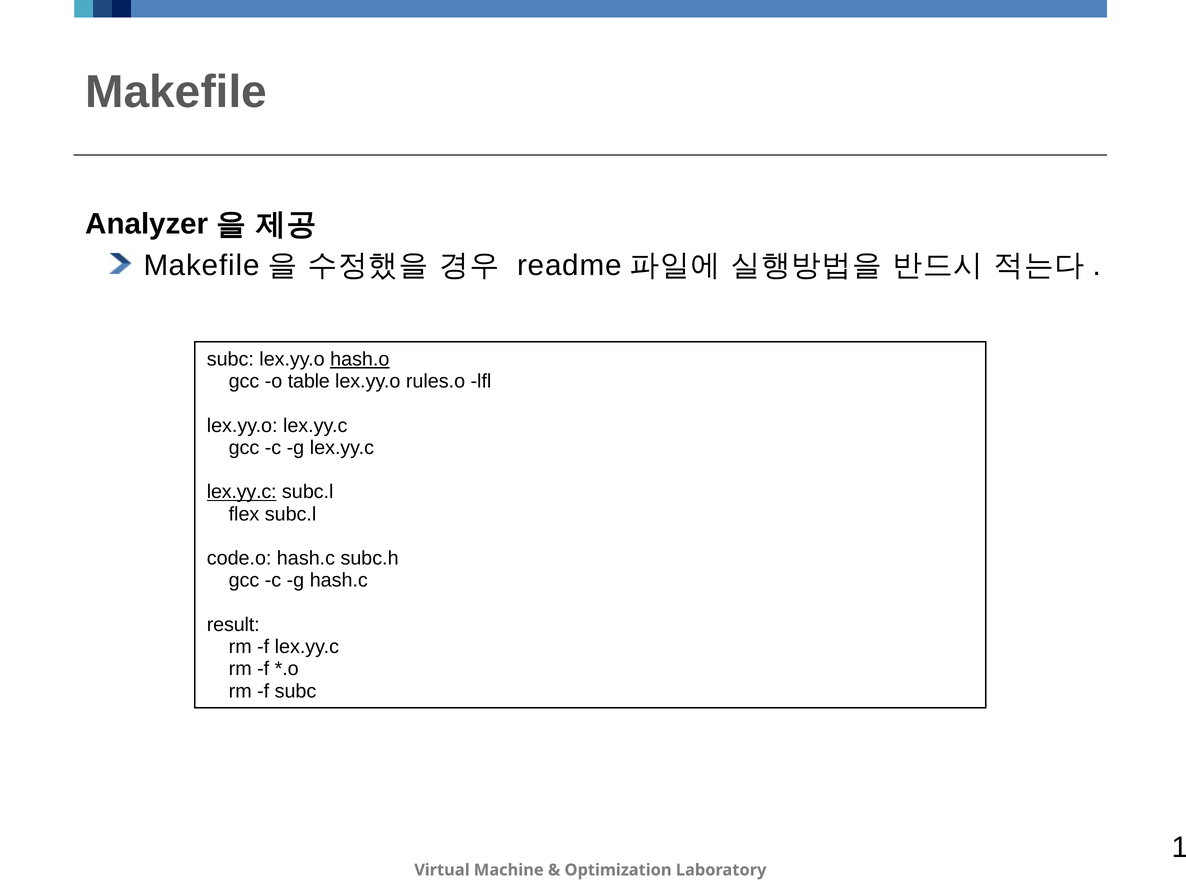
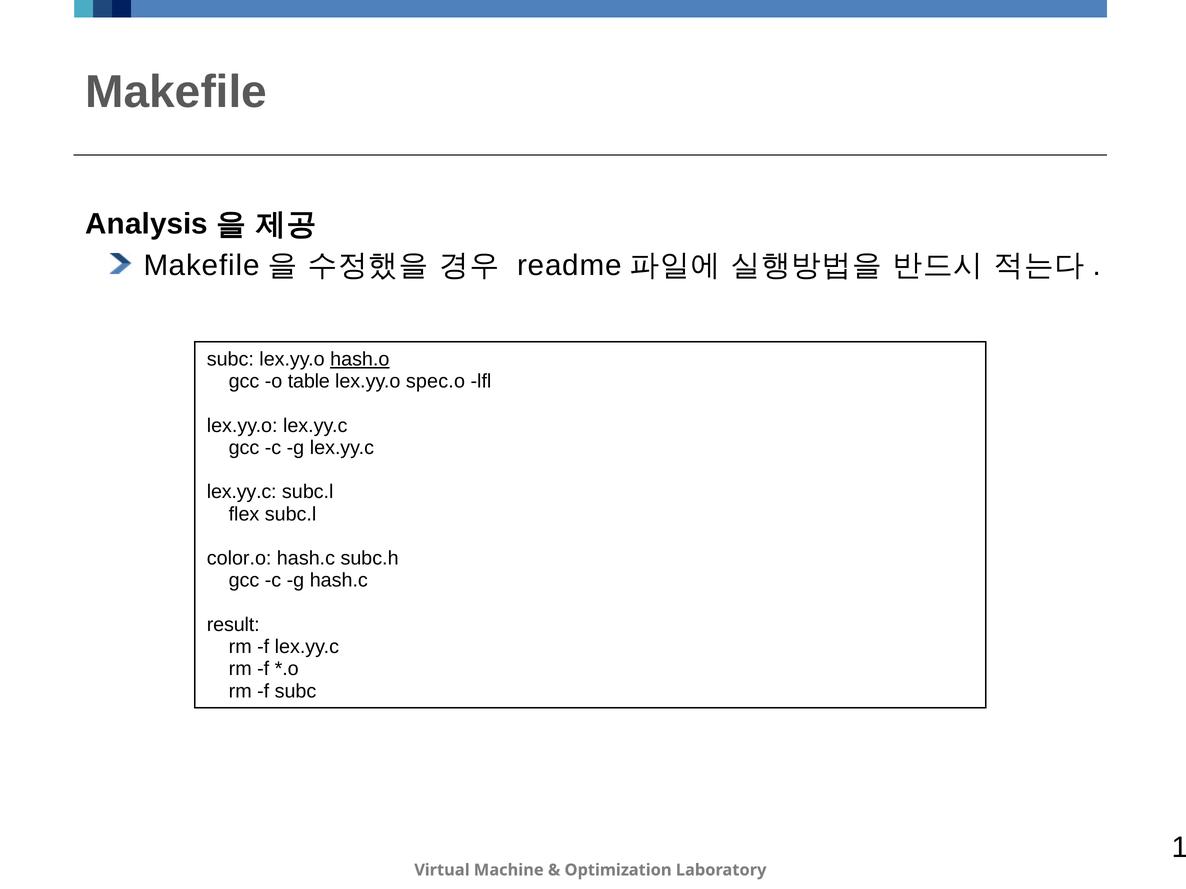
Analyzer: Analyzer -> Analysis (147, 224)
rules.o: rules.o -> spec.o (435, 382)
lex.yy.c underline: present -> none (242, 492)
code.o: code.o -> color.o (239, 559)
